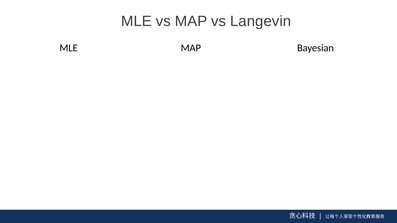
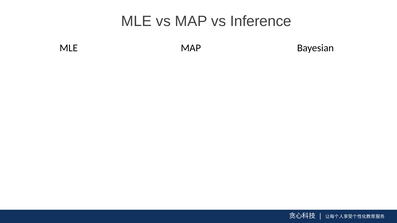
Langevin: Langevin -> Inference (261, 21)
